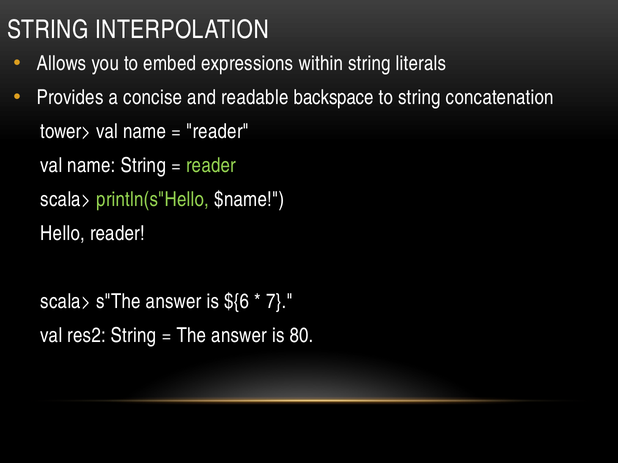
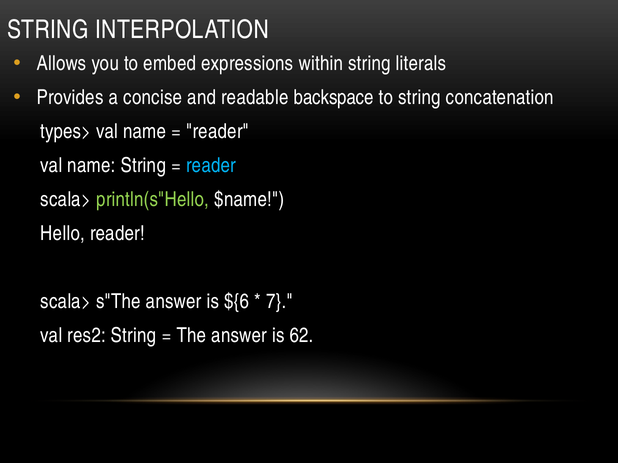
tower>: tower> -> types> (66, 132)
reader colour: light green -> light blue (211, 166)
80: 80 -> 62 (302, 336)
